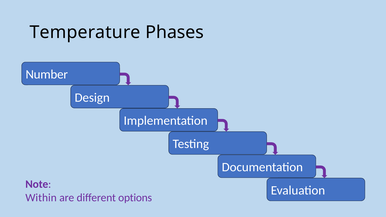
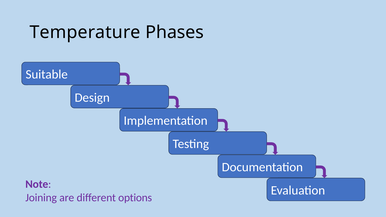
Number: Number -> Suitable (47, 74)
Within: Within -> Joining (41, 198)
